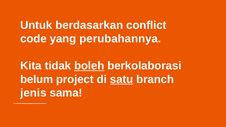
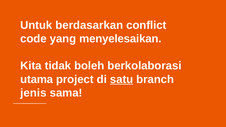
perubahannya: perubahannya -> menyelesaikan (120, 39)
boleh underline: present -> none (89, 66)
belum: belum -> utama (37, 79)
